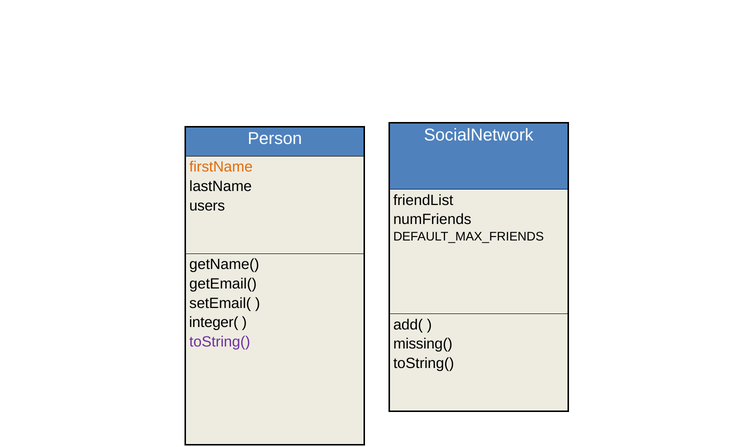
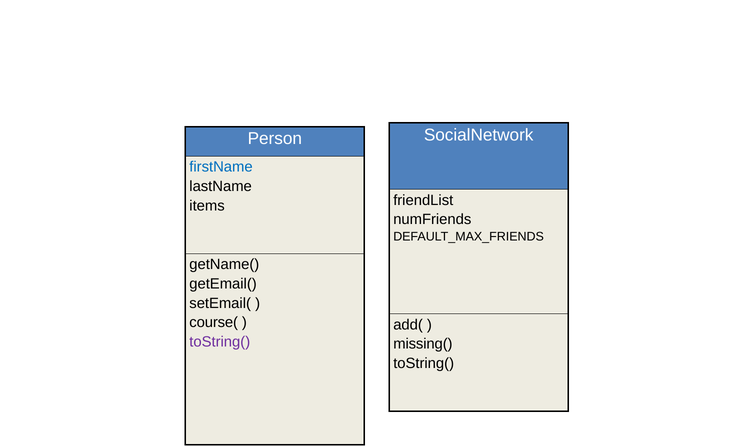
firstName colour: orange -> blue (221, 167)
users: users -> items (207, 206)
integer(: integer( -> course( (214, 323)
